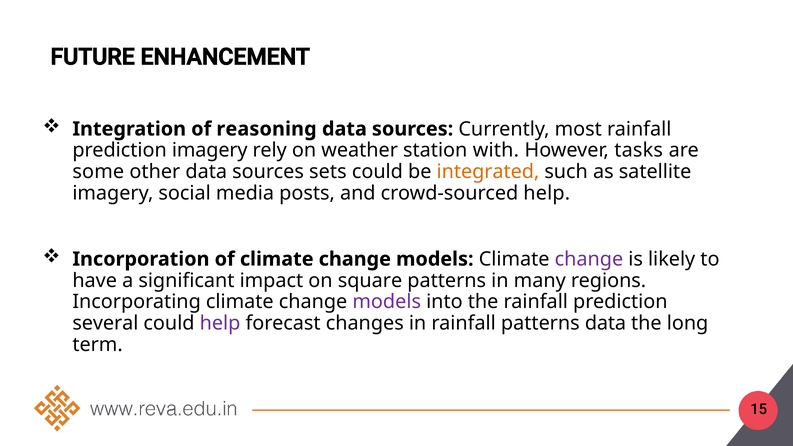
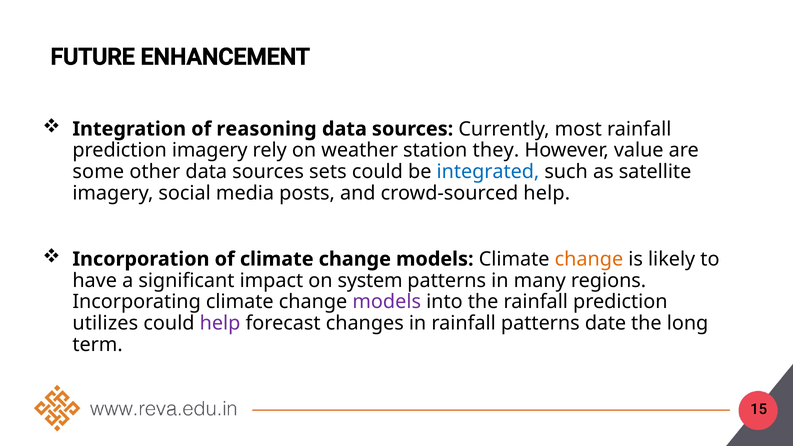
with: with -> they (496, 150)
tasks: tasks -> value (639, 150)
integrated colour: orange -> blue (488, 172)
change colour: purple -> orange (589, 259)
square: square -> system (370, 281)
several: several -> utilizes (105, 323)
patterns data: data -> date (605, 323)
